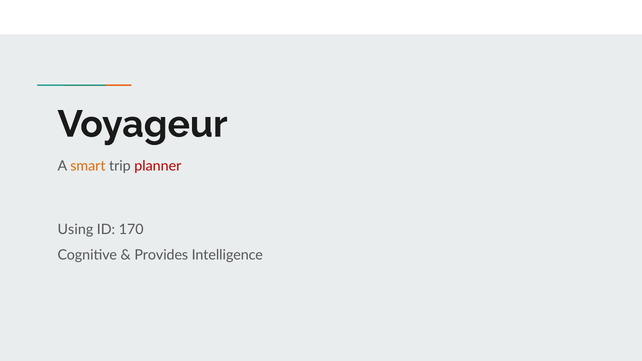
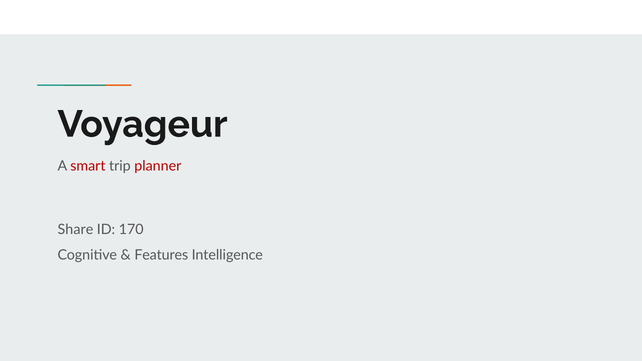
smart colour: orange -> red (88, 166)
Using: Using -> Share (75, 230)
Provides: Provides -> Features (161, 255)
